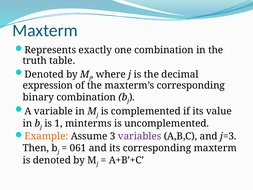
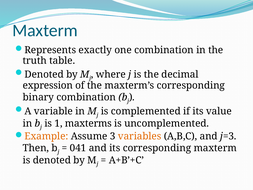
minterms: minterms -> maxterms (88, 123)
variables colour: purple -> orange (140, 136)
061: 061 -> 041 (78, 148)
